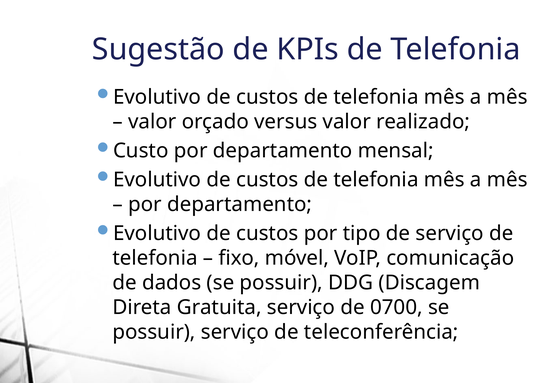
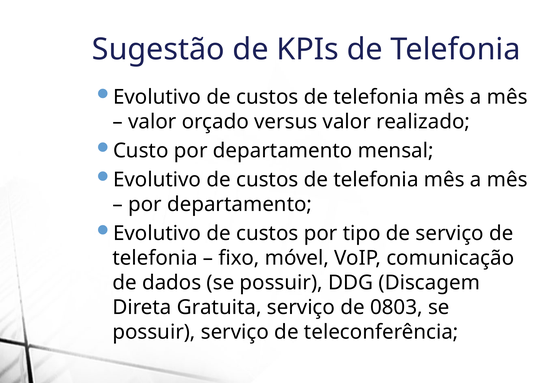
0700: 0700 -> 0803 (396, 308)
